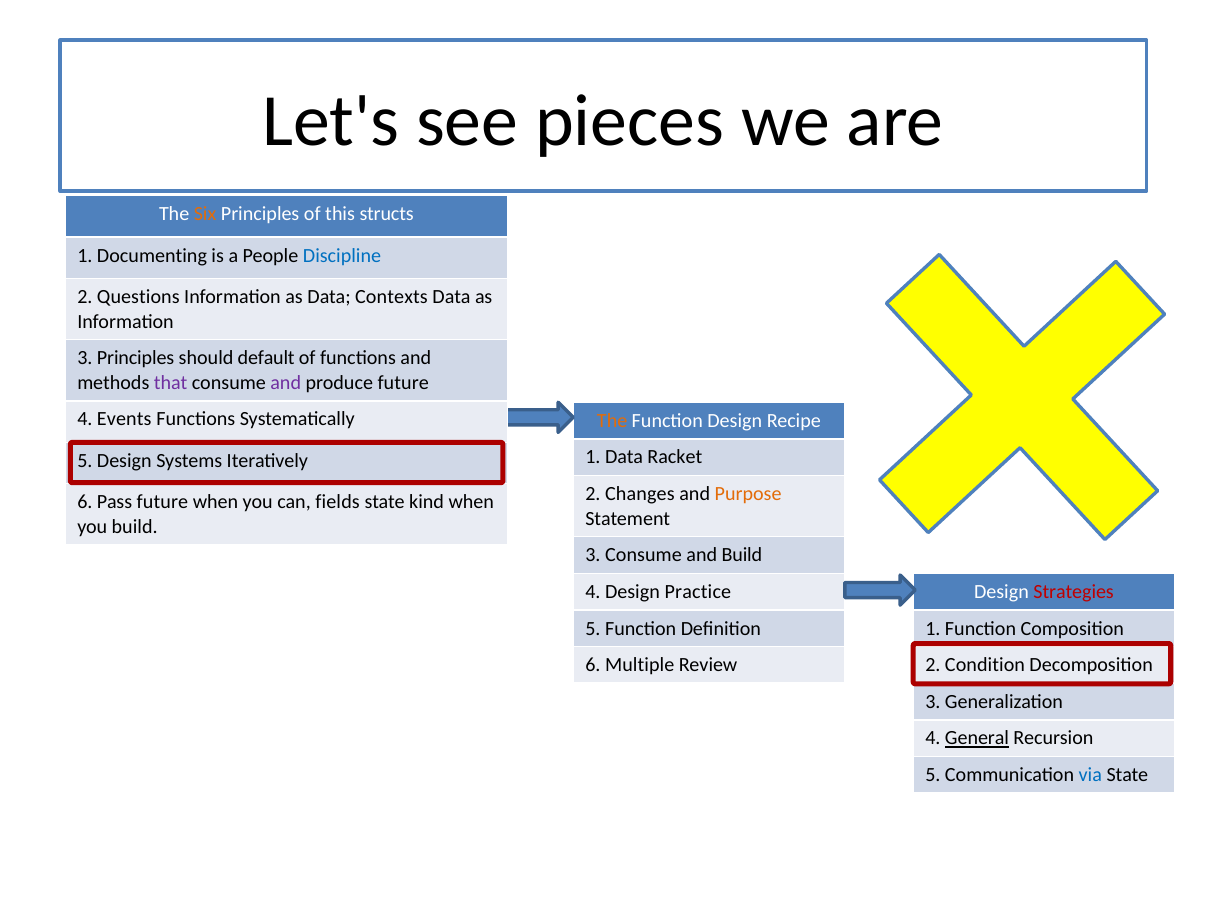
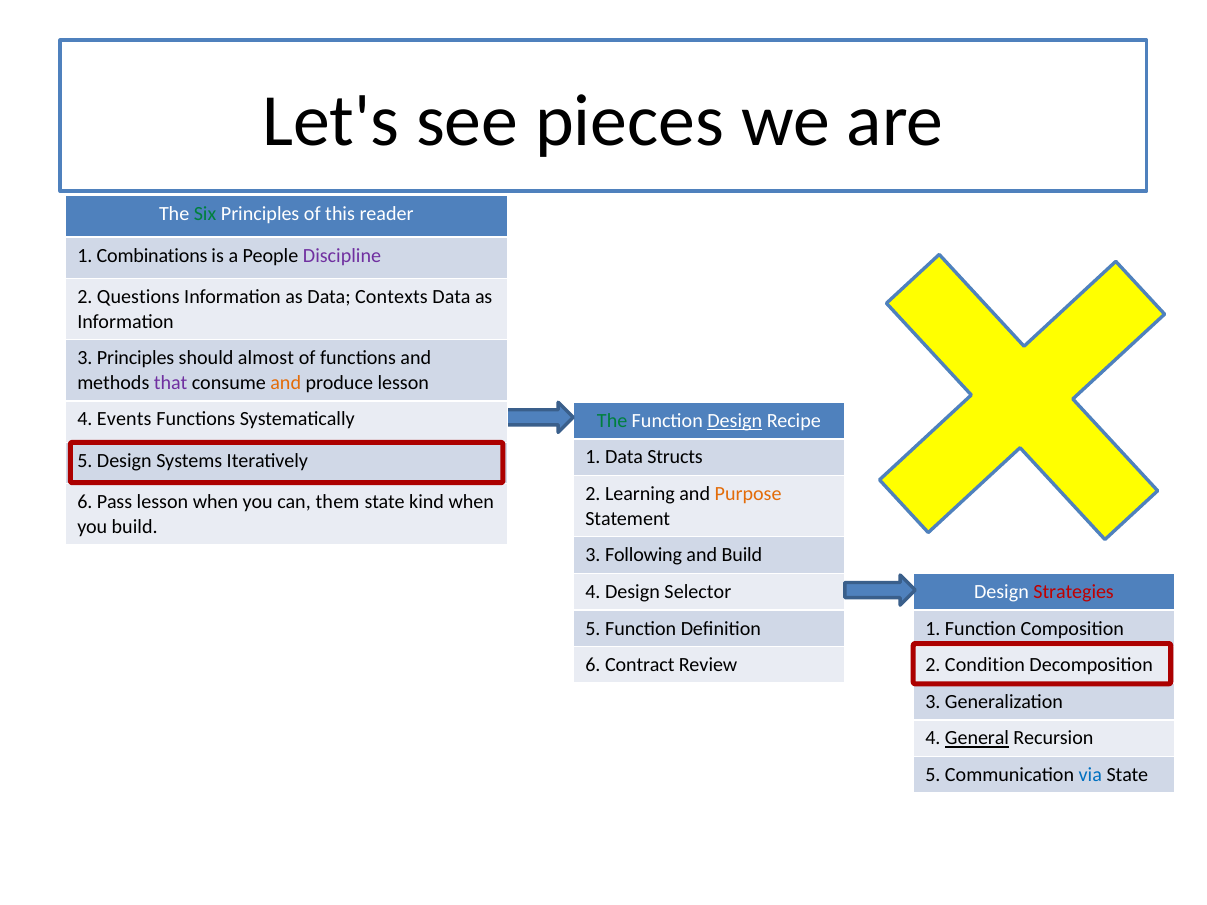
Six colour: orange -> green (205, 214)
structs: structs -> reader (387, 214)
Documenting: Documenting -> Combinations (152, 256)
Discipline colour: blue -> purple (342, 256)
default: default -> almost (266, 358)
and colour: purple -> orange (286, 383)
produce future: future -> lesson (403, 383)
The colour: orange -> green (612, 421)
Design underline: none -> present (735, 421)
Racket: Racket -> Structs (675, 457)
Changes: Changes -> Learning (640, 494)
Pass future: future -> lesson (162, 502)
fields: fields -> them (338, 502)
3 Consume: Consume -> Following (644, 555)
Practice: Practice -> Selector (698, 592)
Multiple: Multiple -> Contract (640, 665)
